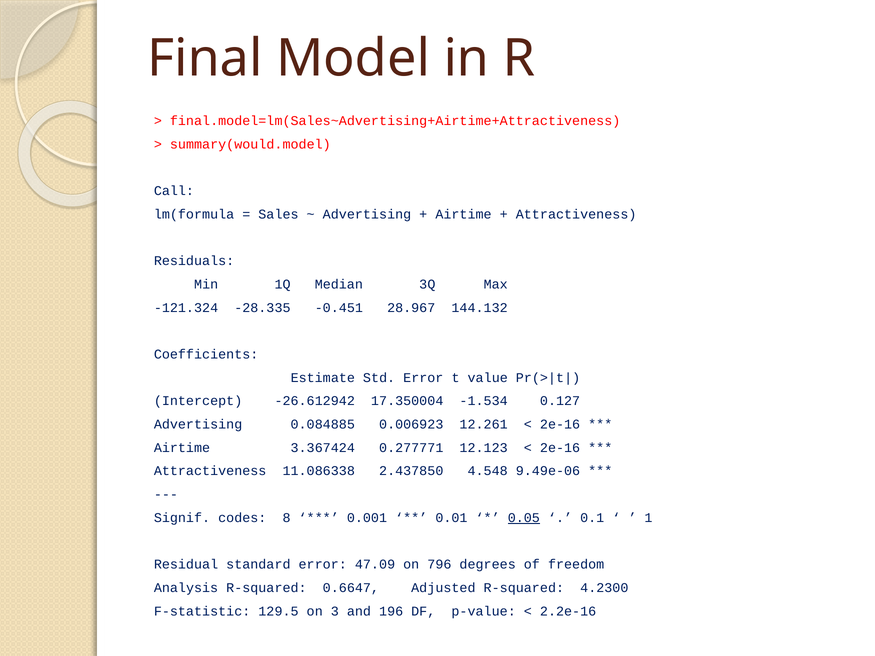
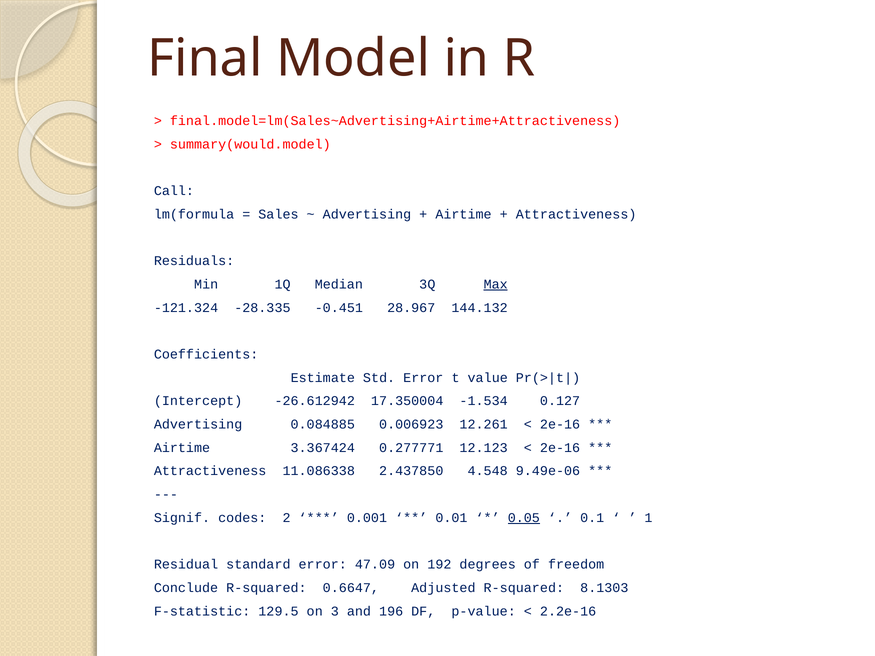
Max underline: none -> present (496, 284)
8: 8 -> 2 (287, 518)
796: 796 -> 192 (439, 565)
Analysis: Analysis -> Conclude (186, 588)
4.2300: 4.2300 -> 8.1303 (604, 588)
